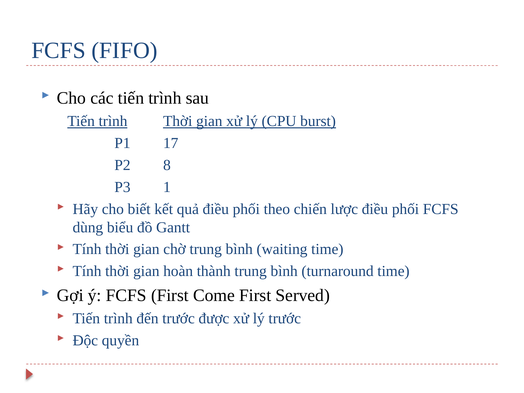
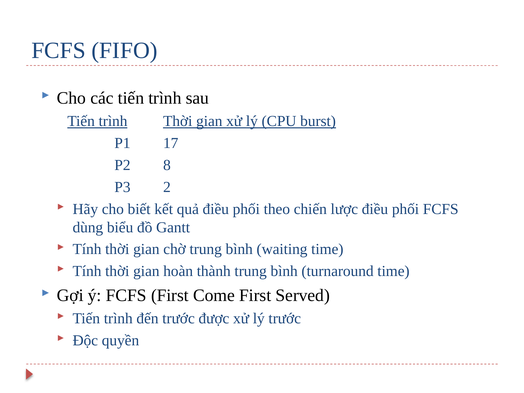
1: 1 -> 2 (167, 187)
